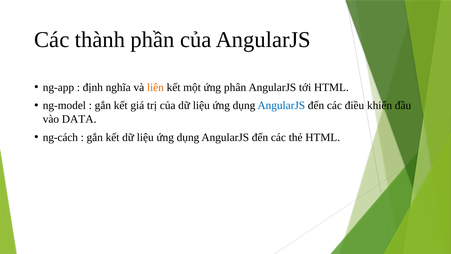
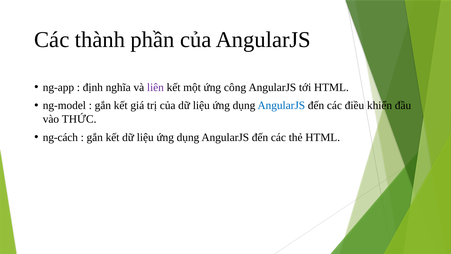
liên colour: orange -> purple (155, 87)
phân: phân -> công (235, 87)
DATA: DATA -> THỨC (79, 119)
